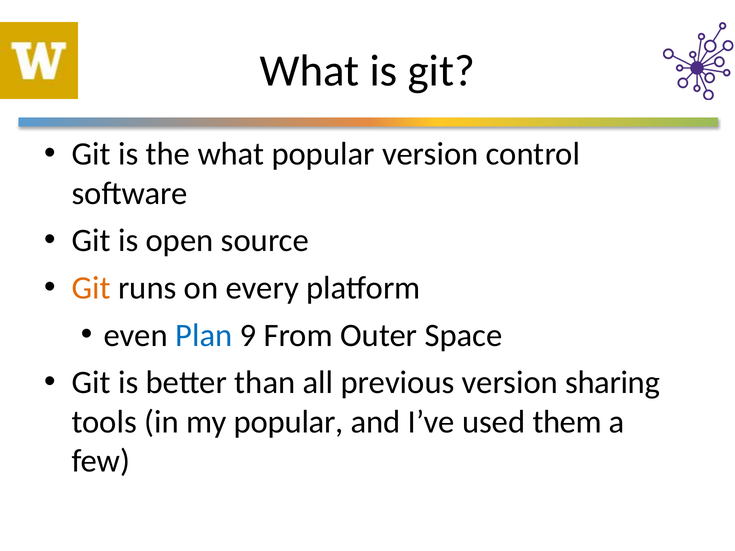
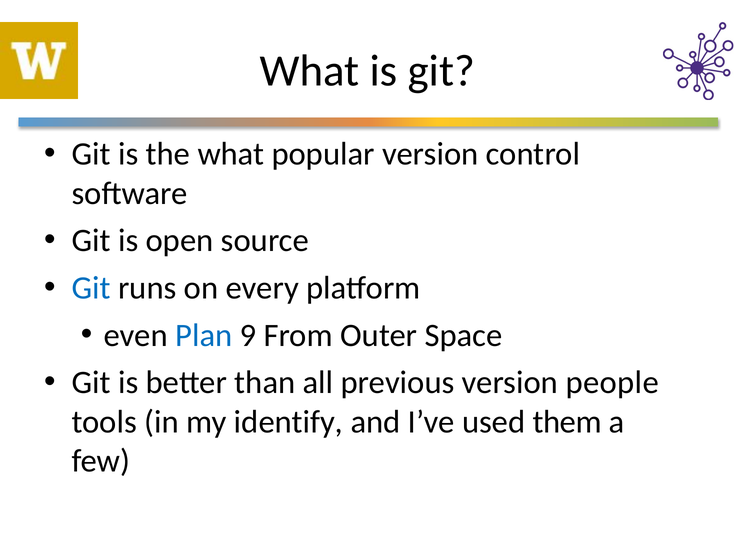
Git colour: orange -> blue (91, 288)
sharing: sharing -> people (612, 383)
my popular: popular -> identify (289, 422)
